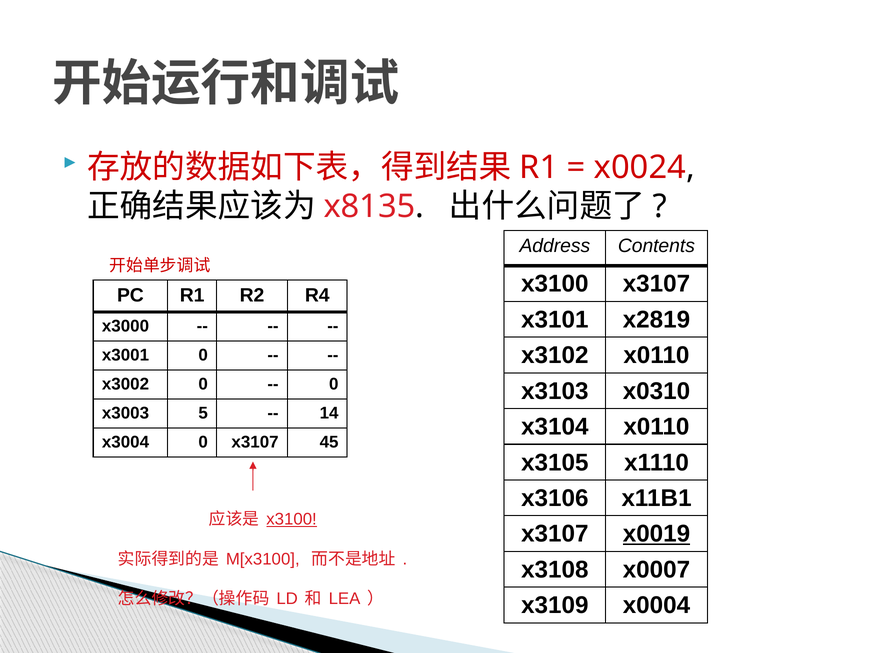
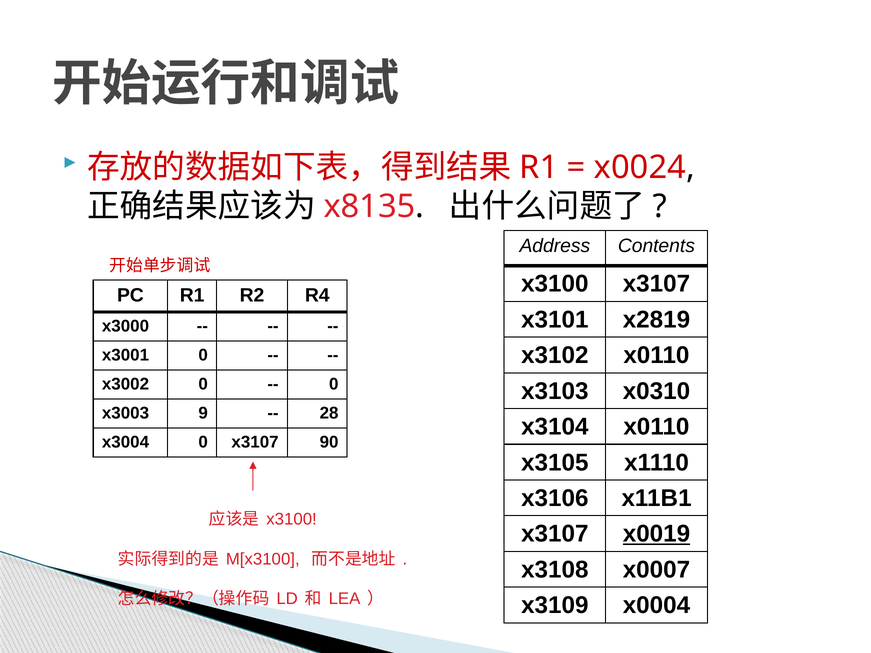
5: 5 -> 9 (203, 413)
14: 14 -> 28 (329, 413)
45: 45 -> 90 (329, 442)
x3100 underline: present -> none (292, 519)
